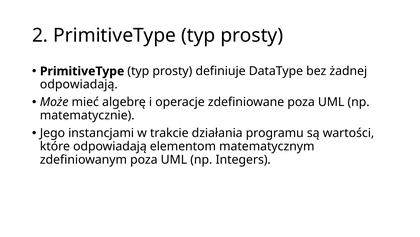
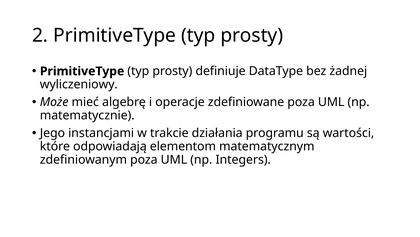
odpowiadają: odpowiadają -> wyliczeniowy (79, 84)
